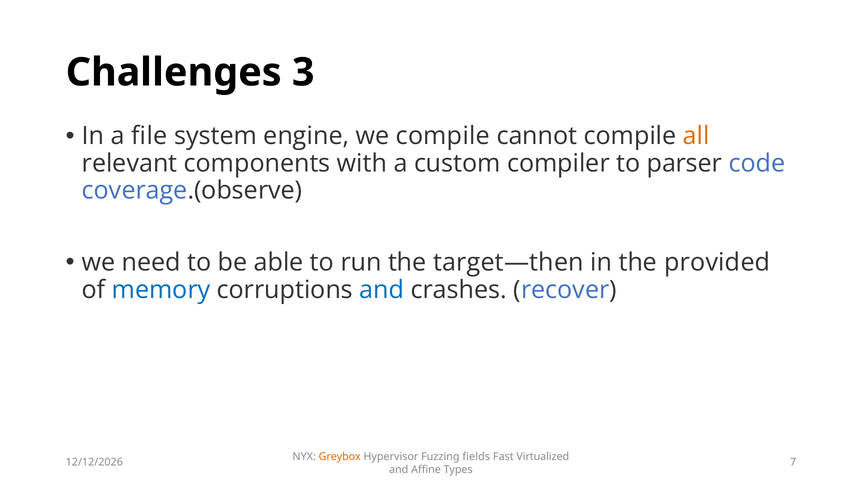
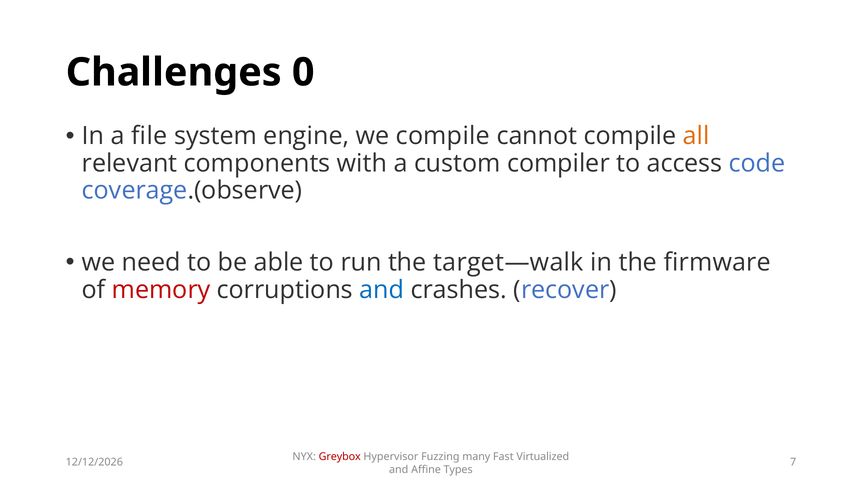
3: 3 -> 0 (303, 72)
parser: parser -> access (684, 163)
target—then: target—then -> target—walk (508, 263)
provided: provided -> firmware (717, 263)
memory colour: blue -> red (161, 290)
Greybox colour: orange -> red (340, 457)
fields: fields -> many (476, 457)
